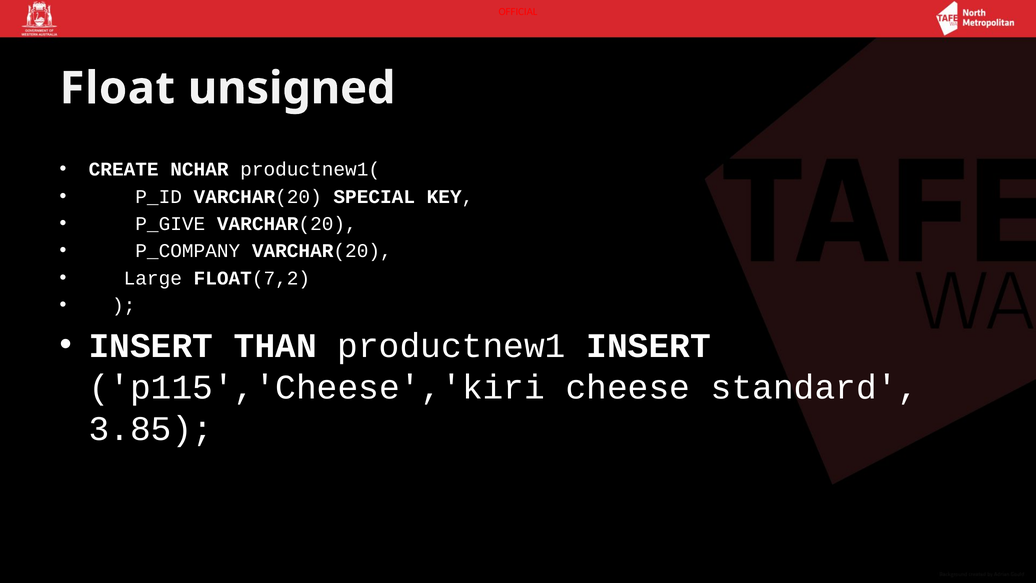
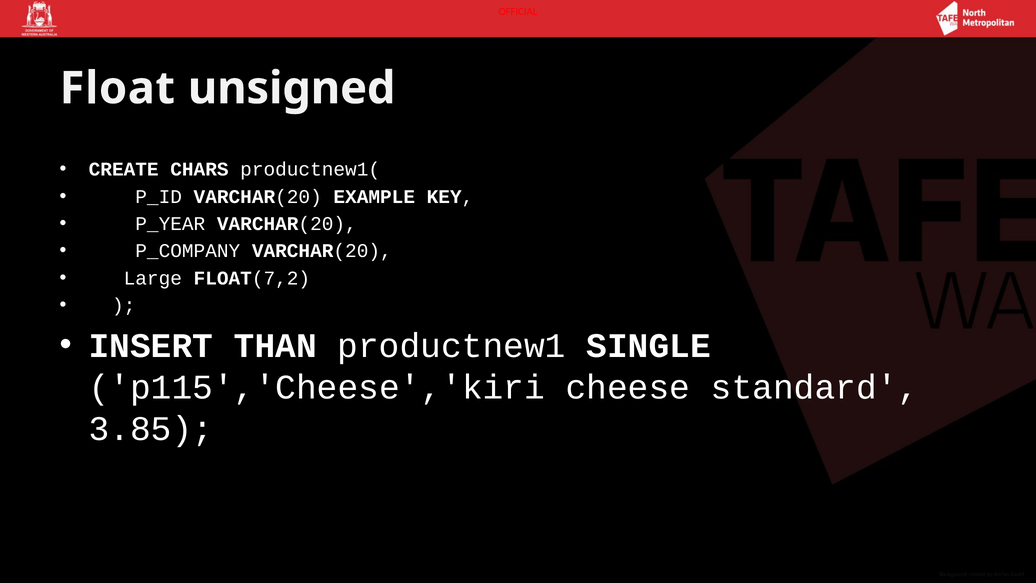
NCHAR: NCHAR -> CHARS (199, 169)
SPECIAL: SPECIAL -> EXAMPLE (374, 197)
P_GIVE: P_GIVE -> P_YEAR (170, 224)
productnew1 INSERT: INSERT -> SINGLE (649, 346)
